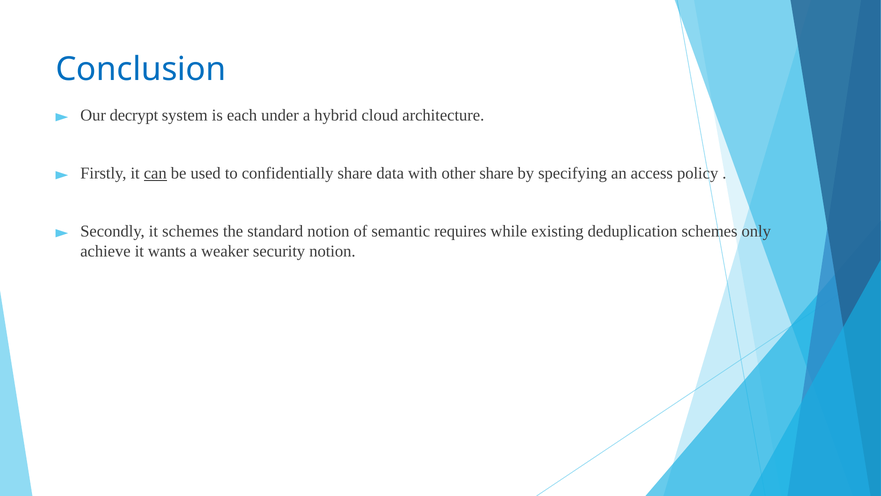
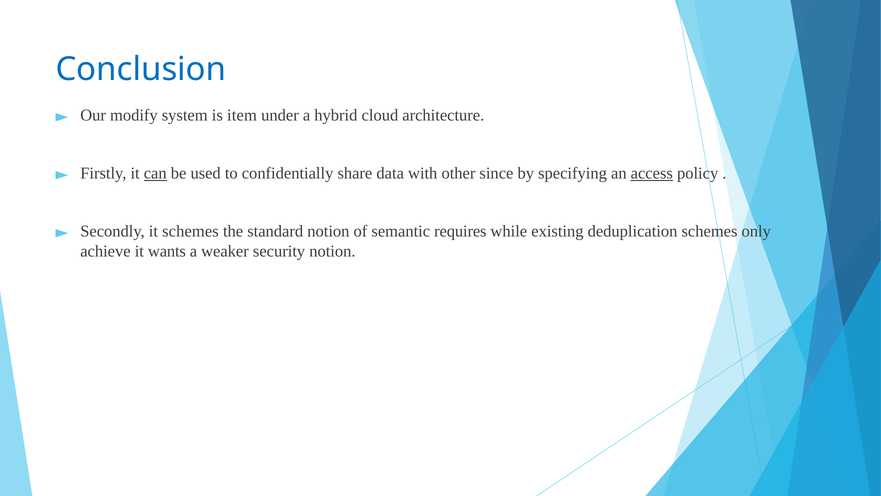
decrypt: decrypt -> modify (134, 115)
each: each -> item (242, 115)
other share: share -> since (496, 173)
access underline: none -> present (652, 173)
